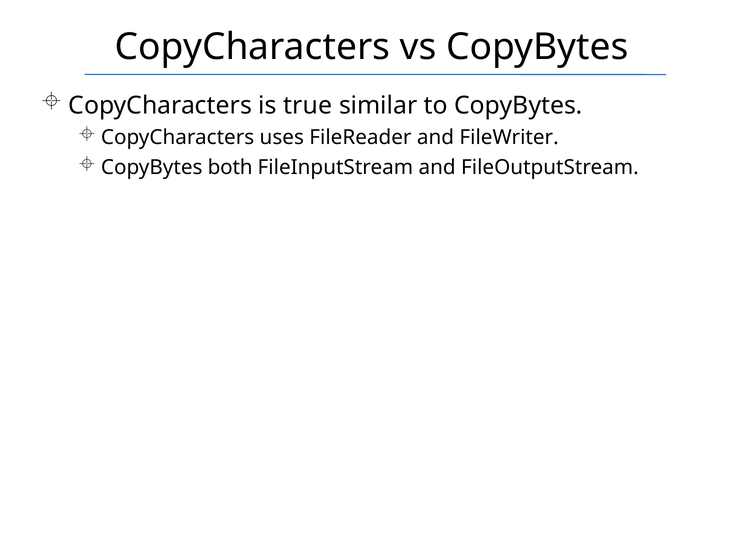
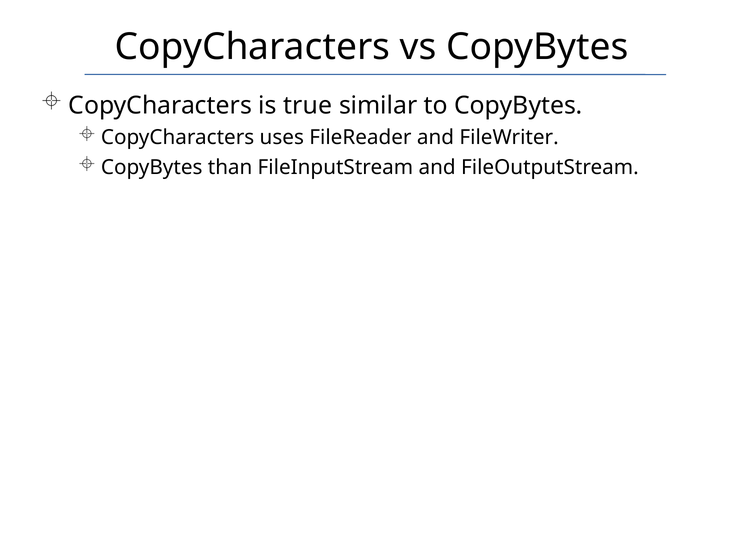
both: both -> than (230, 168)
